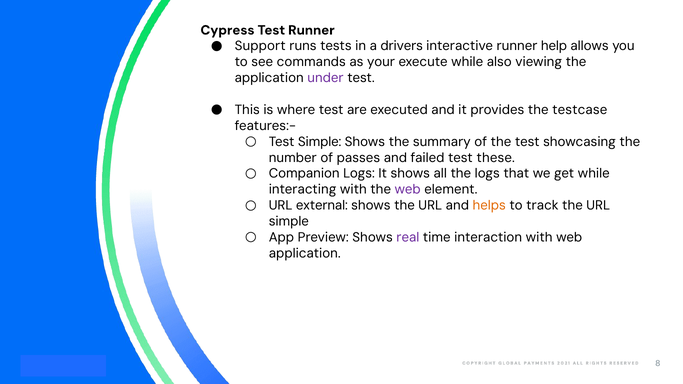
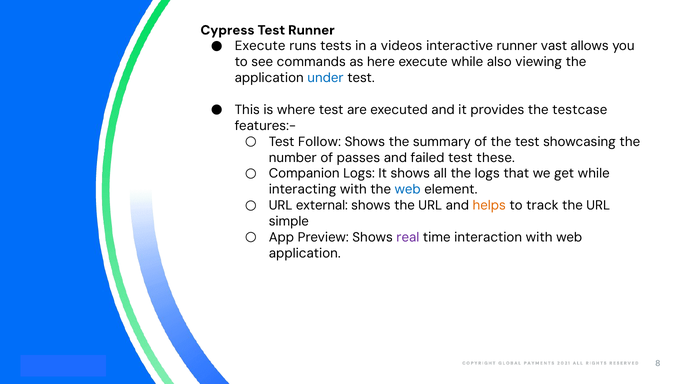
Support: Support -> Execute (260, 46)
drivers: drivers -> videos (402, 46)
help: help -> vast (554, 46)
your: your -> here (381, 62)
under colour: purple -> blue (325, 78)
Test Simple: Simple -> Follow (320, 142)
web colour: purple -> blue (408, 190)
